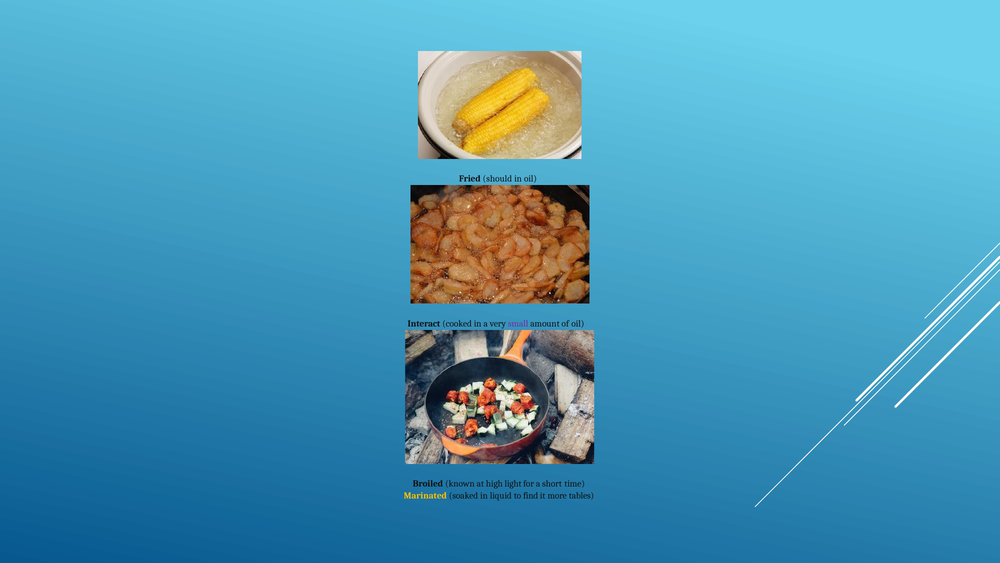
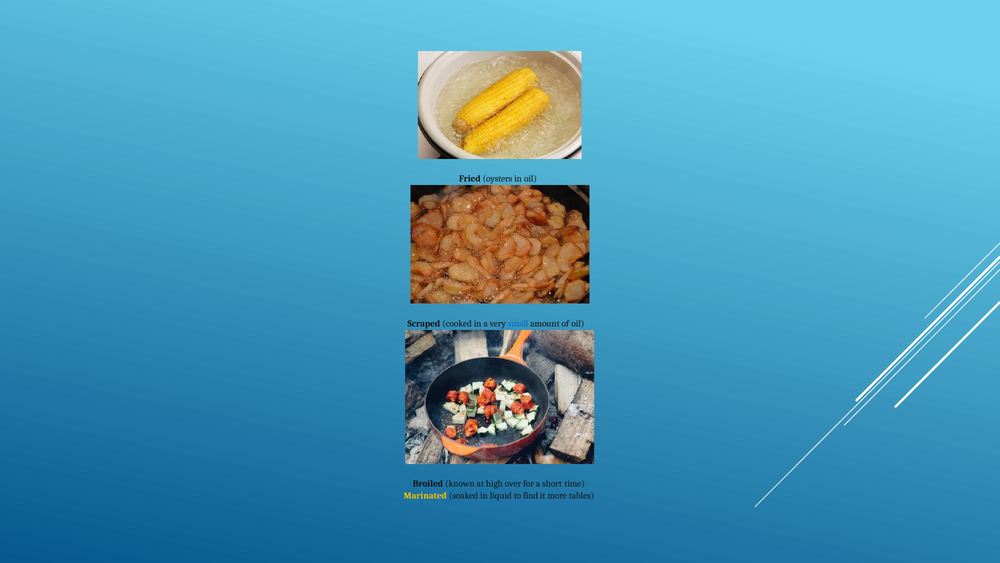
should: should -> oysters (497, 179)
Interact: Interact -> Scraped (424, 323)
small colour: purple -> blue (518, 323)
light: light -> over (513, 483)
